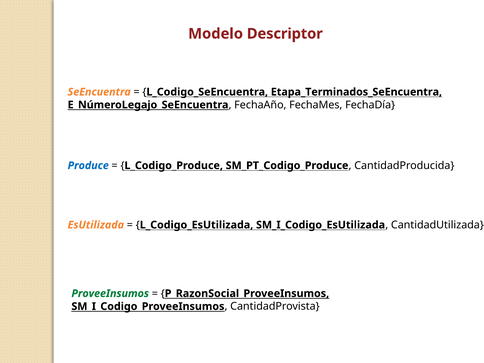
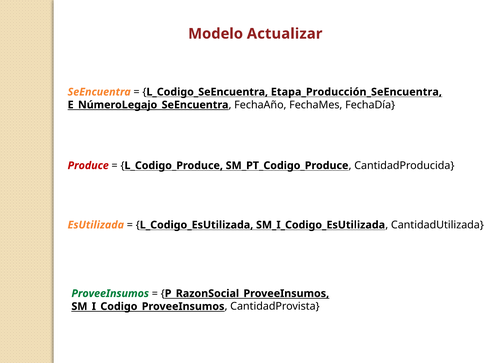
Descriptor: Descriptor -> Actualizar (285, 34)
Etapa_Terminados_SeEncuentra: Etapa_Terminados_SeEncuentra -> Etapa_Producción_SeEncuentra (356, 92)
Produce colour: blue -> red (88, 166)
